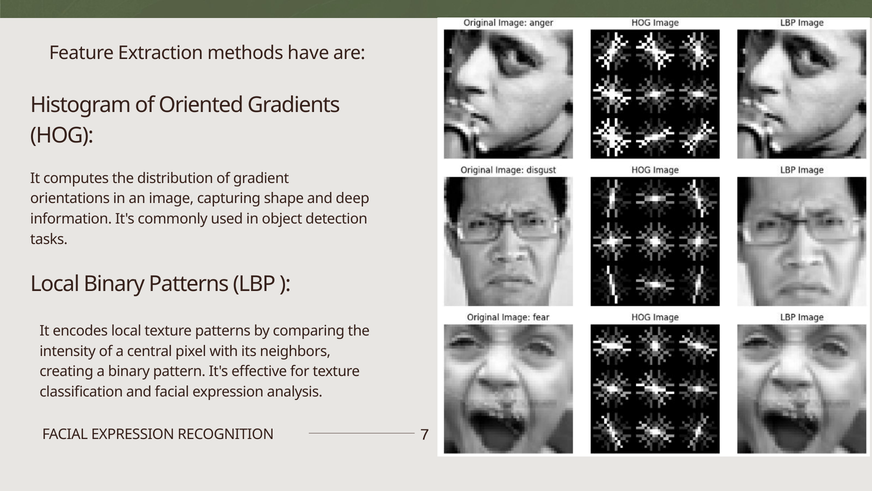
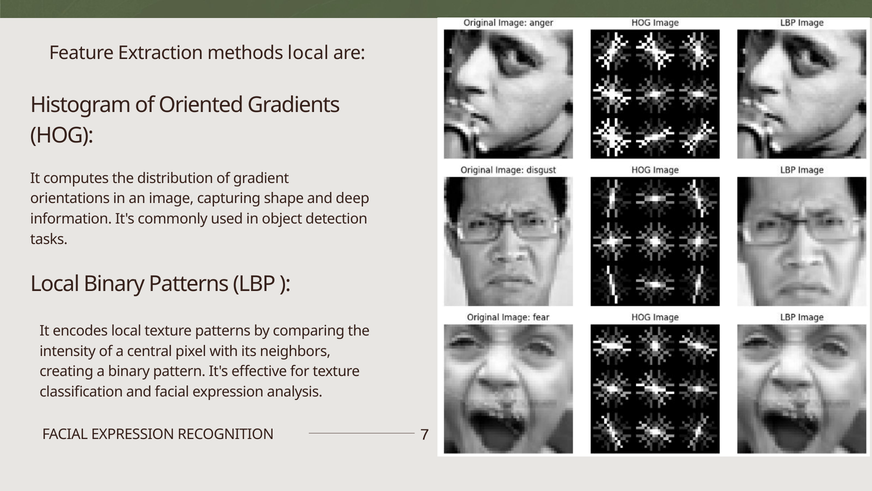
methods have: have -> local (308, 53)
